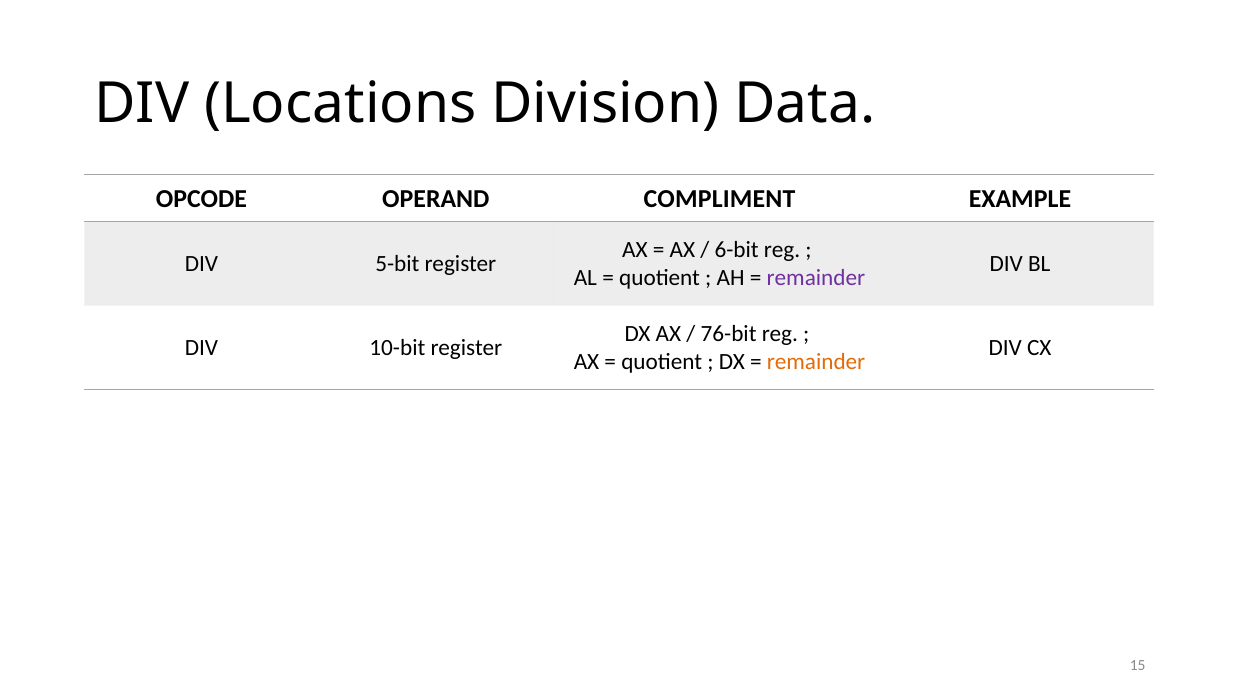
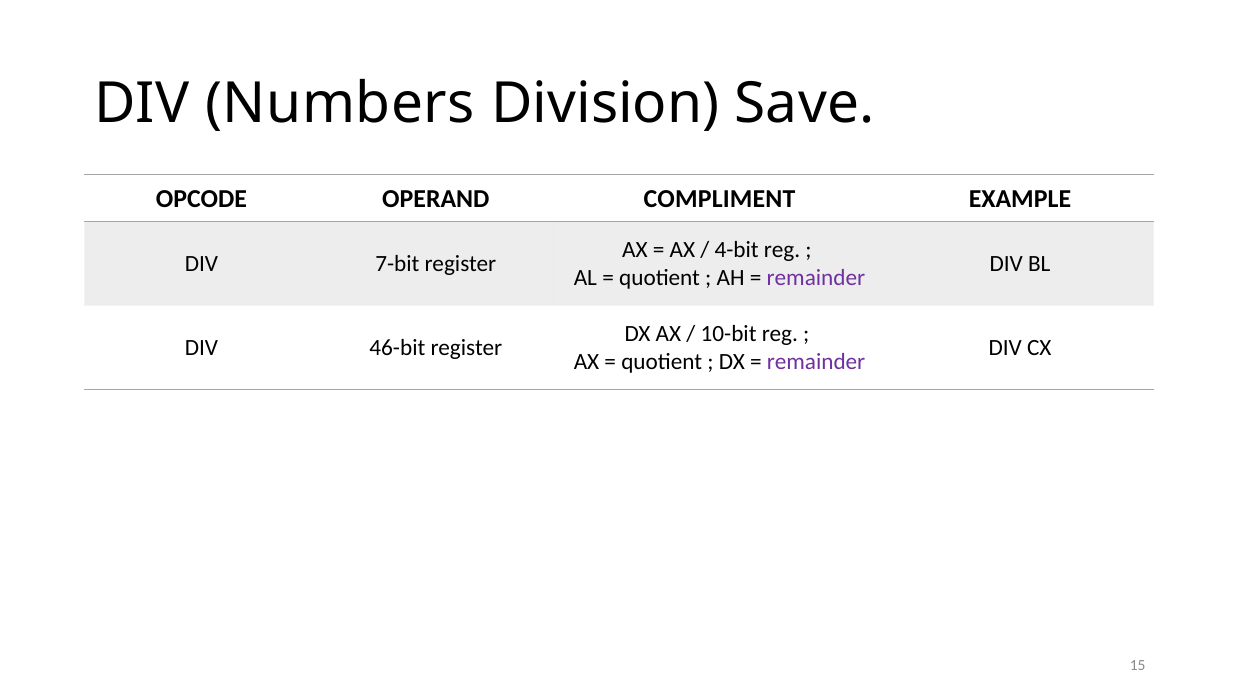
Locations: Locations -> Numbers (340, 104)
Data: Data -> Save (805, 104)
6-bit: 6-bit -> 4-bit (737, 250)
5-bit: 5-bit -> 7-bit (397, 264)
76-bit: 76-bit -> 10-bit (729, 334)
10-bit: 10-bit -> 46-bit (397, 348)
remainder colour: orange -> purple (816, 362)
